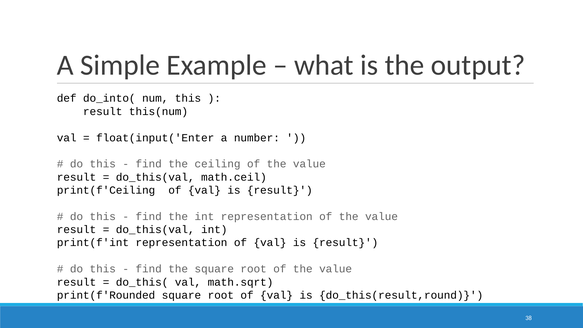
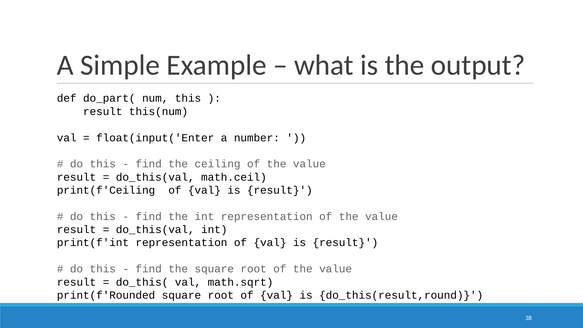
do_into(: do_into( -> do_part( (109, 98)
